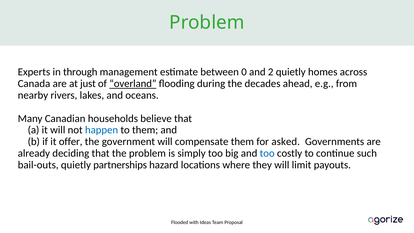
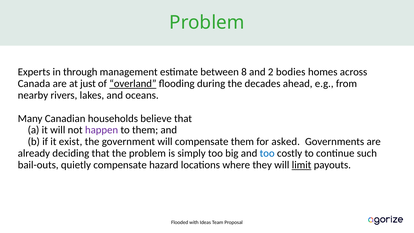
0: 0 -> 8 (244, 72)
2 quietly: quietly -> bodies (291, 72)
happen colour: blue -> purple (102, 130)
offer: offer -> exist (71, 142)
quietly partnerships: partnerships -> compensate (120, 165)
limit underline: none -> present (302, 165)
